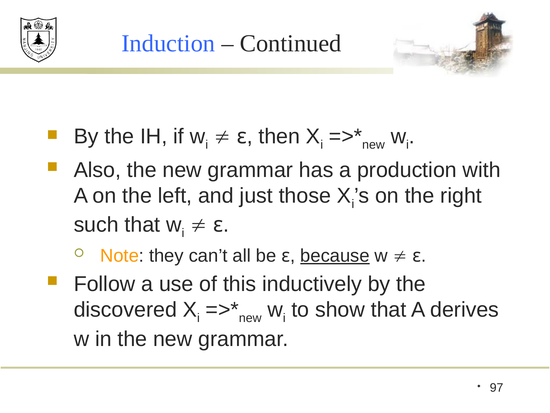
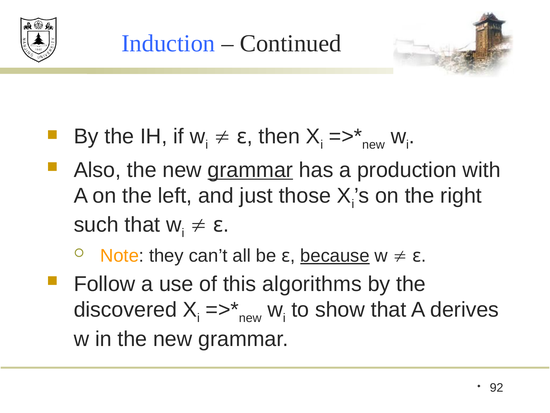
grammar underline: none -> present (250, 170)
inductively: inductively -> algorithms (312, 284)
97: 97 -> 92 (497, 387)
